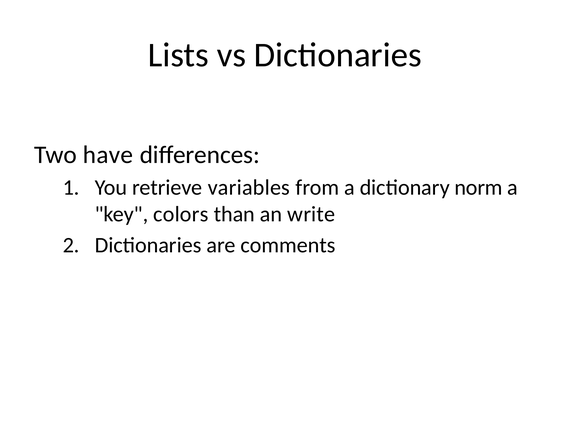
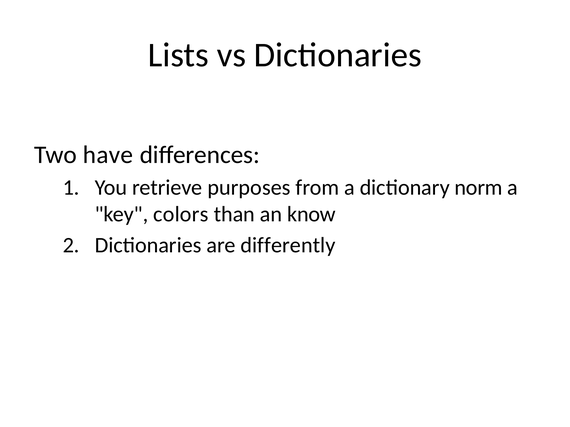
variables: variables -> purposes (249, 188)
write: write -> know (311, 214)
comments: comments -> differently (288, 245)
